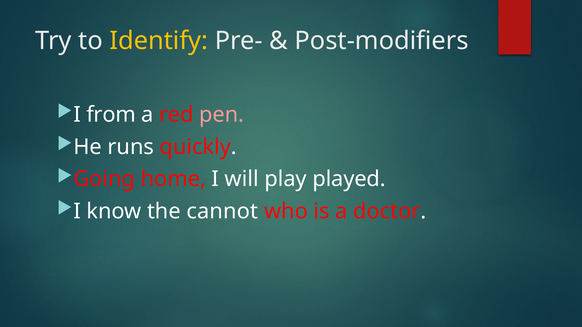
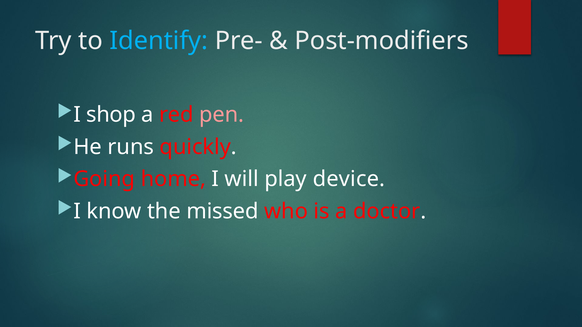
Identify colour: yellow -> light blue (159, 41)
from: from -> shop (111, 115)
played: played -> device (349, 179)
cannot: cannot -> missed (222, 212)
